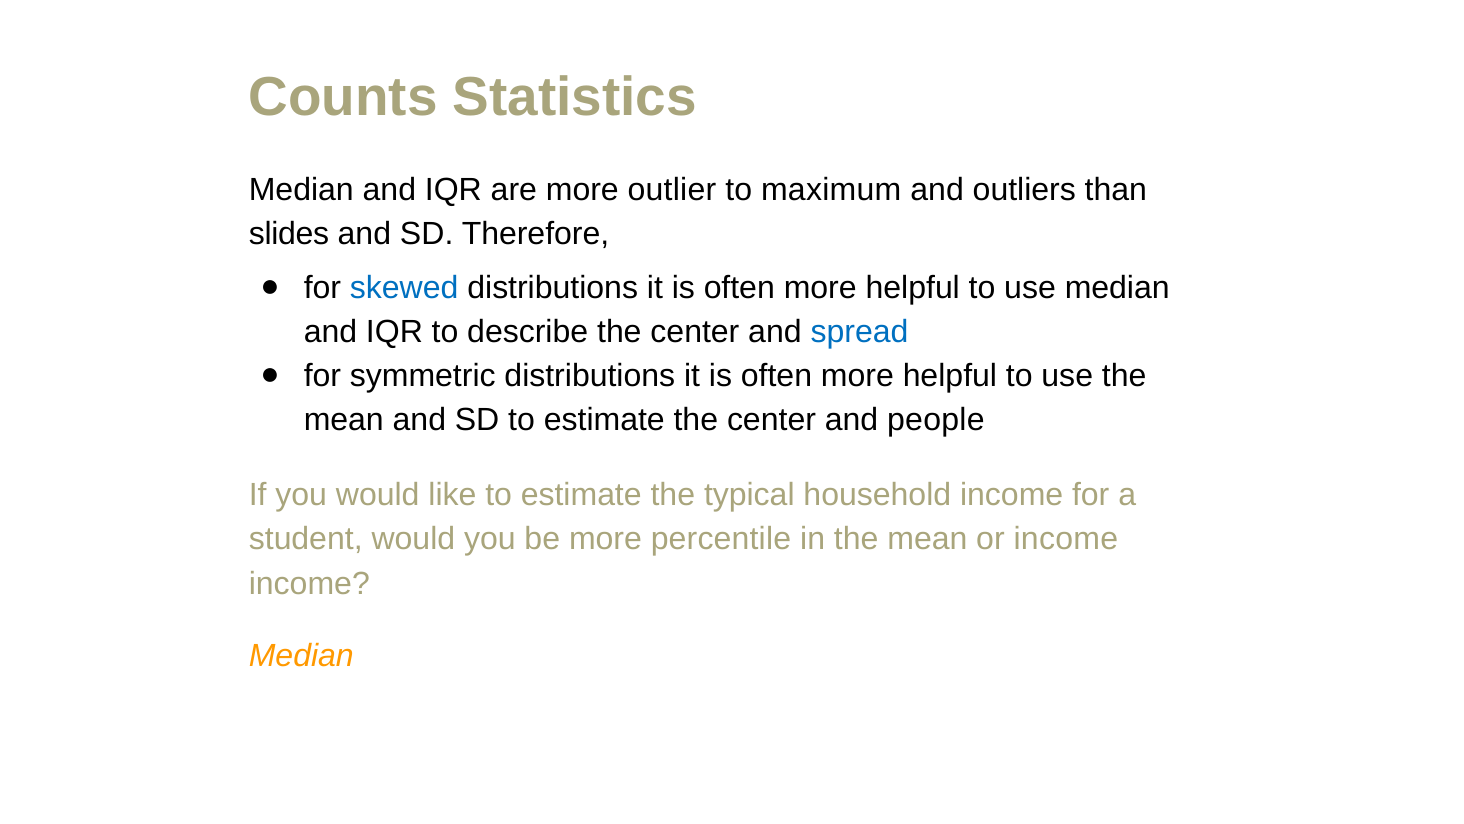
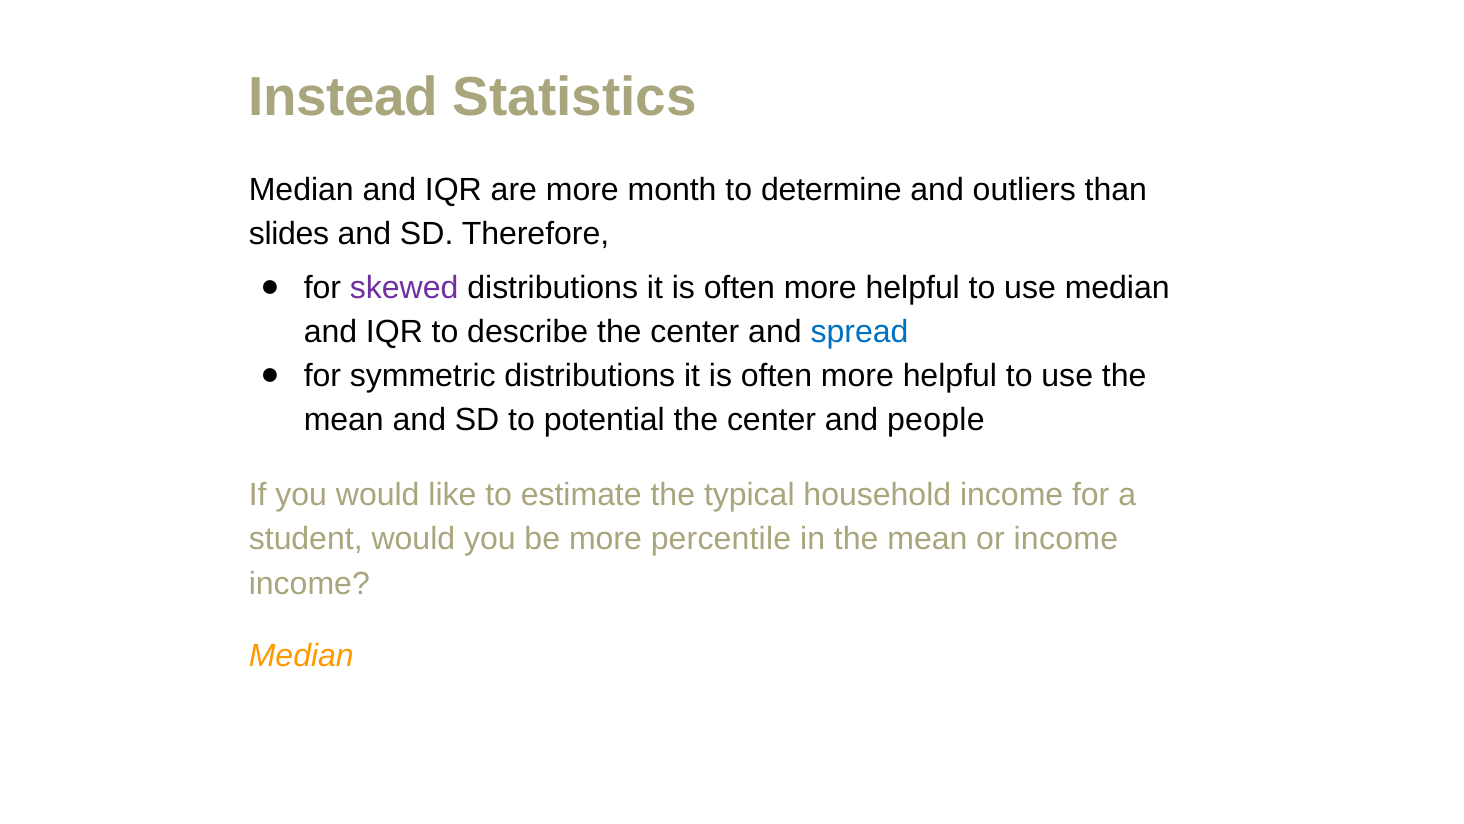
Counts: Counts -> Instead (344, 97)
outlier: outlier -> month (672, 190)
maximum: maximum -> determine (831, 190)
skewed colour: blue -> purple (404, 288)
SD to estimate: estimate -> potential (604, 420)
